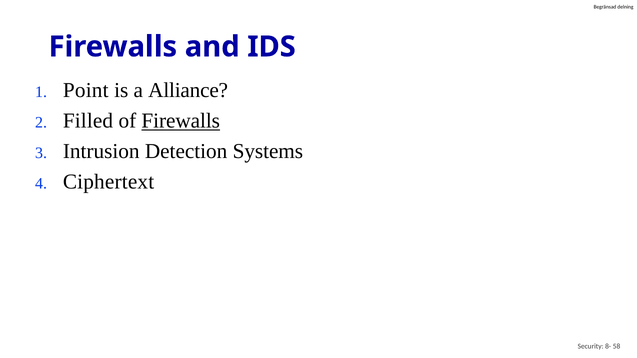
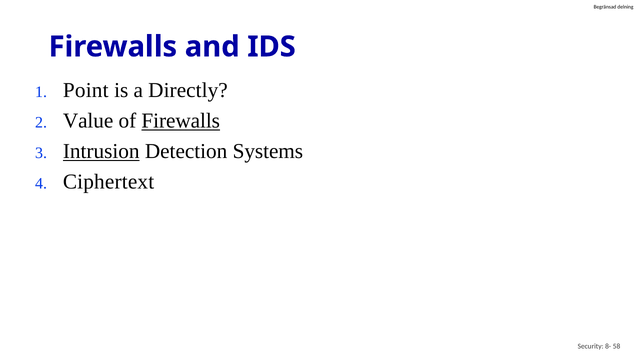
Alliance: Alliance -> Directly (188, 90)
Filled: Filled -> Value (88, 121)
Intrusion underline: none -> present (101, 152)
